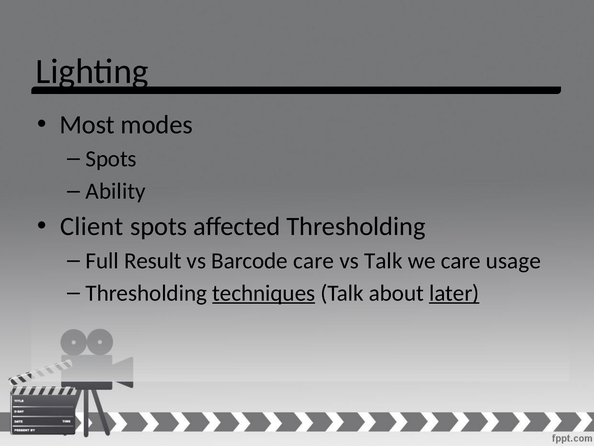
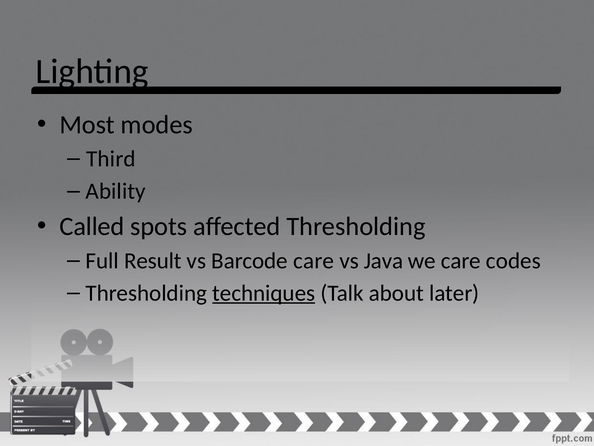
Spots: Spots -> Third (111, 159)
Client: Client -> Called (92, 226)
vs Talk: Talk -> Java (383, 260)
usage: usage -> codes (513, 260)
later underline: present -> none (454, 293)
